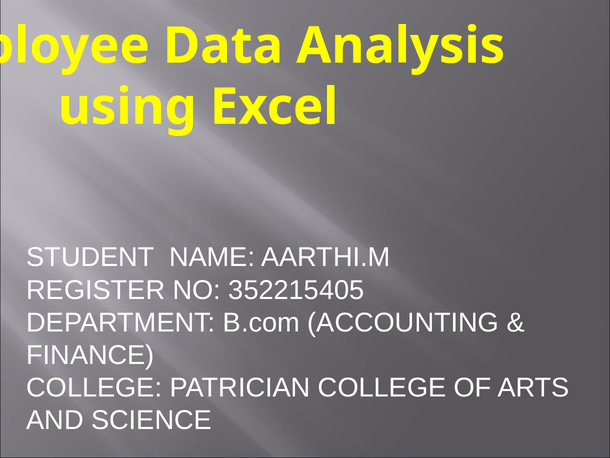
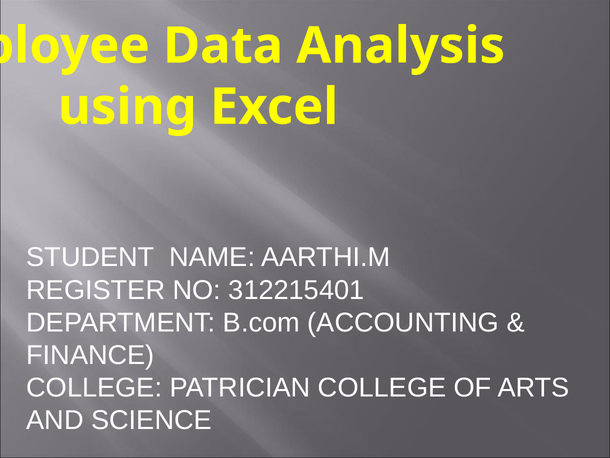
352215405: 352215405 -> 312215401 (296, 290)
